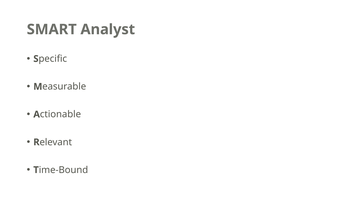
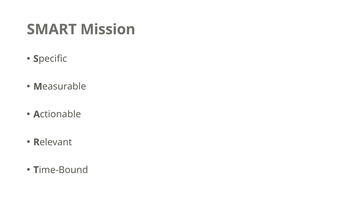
Analyst: Analyst -> Mission (108, 29)
